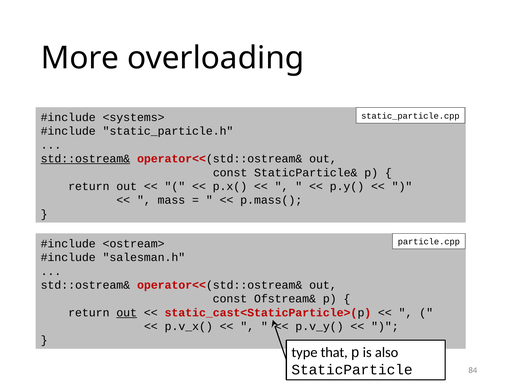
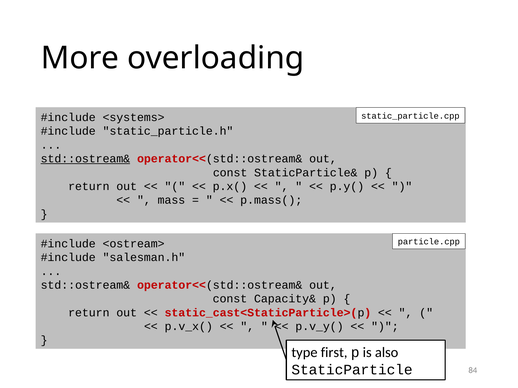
Ofstream&: Ofstream& -> Capacity& (285, 299)
out underline: present -> none (127, 313)
that: that -> first (334, 353)
